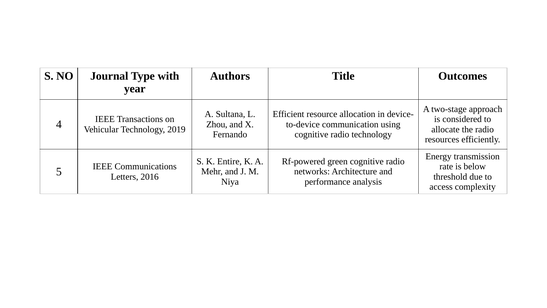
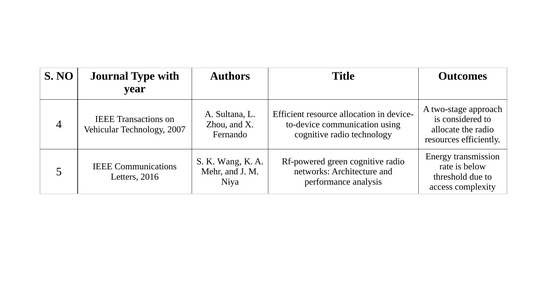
2019: 2019 -> 2007 (176, 129)
Entire: Entire -> Wang (229, 161)
